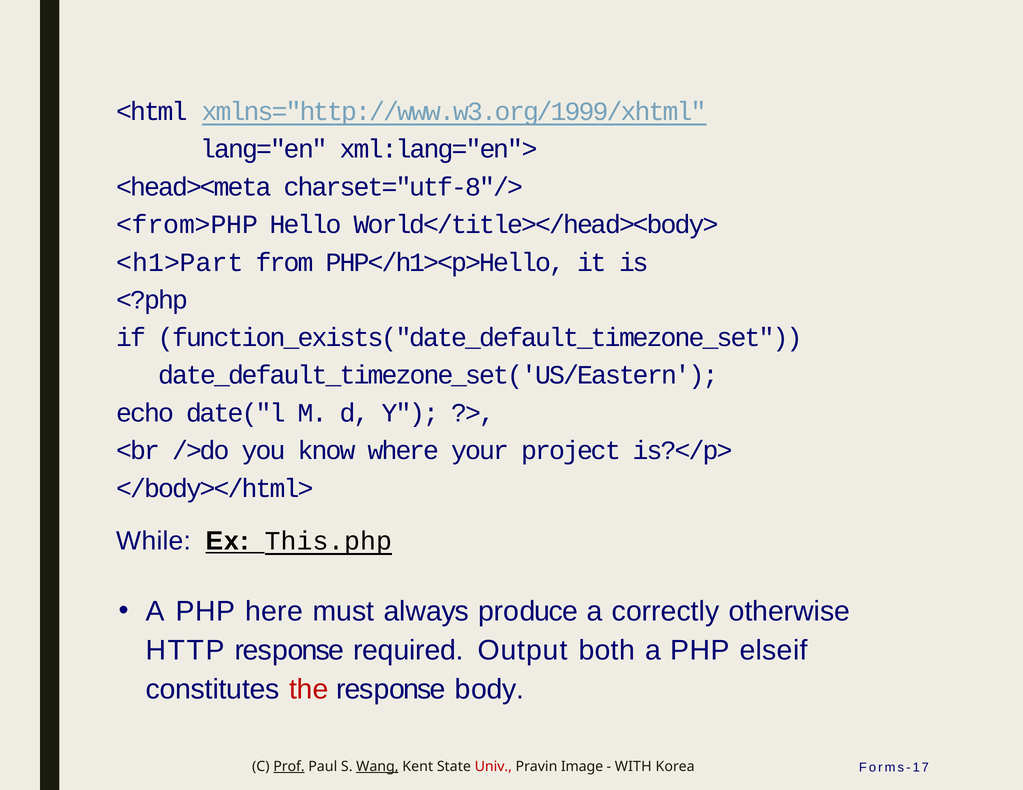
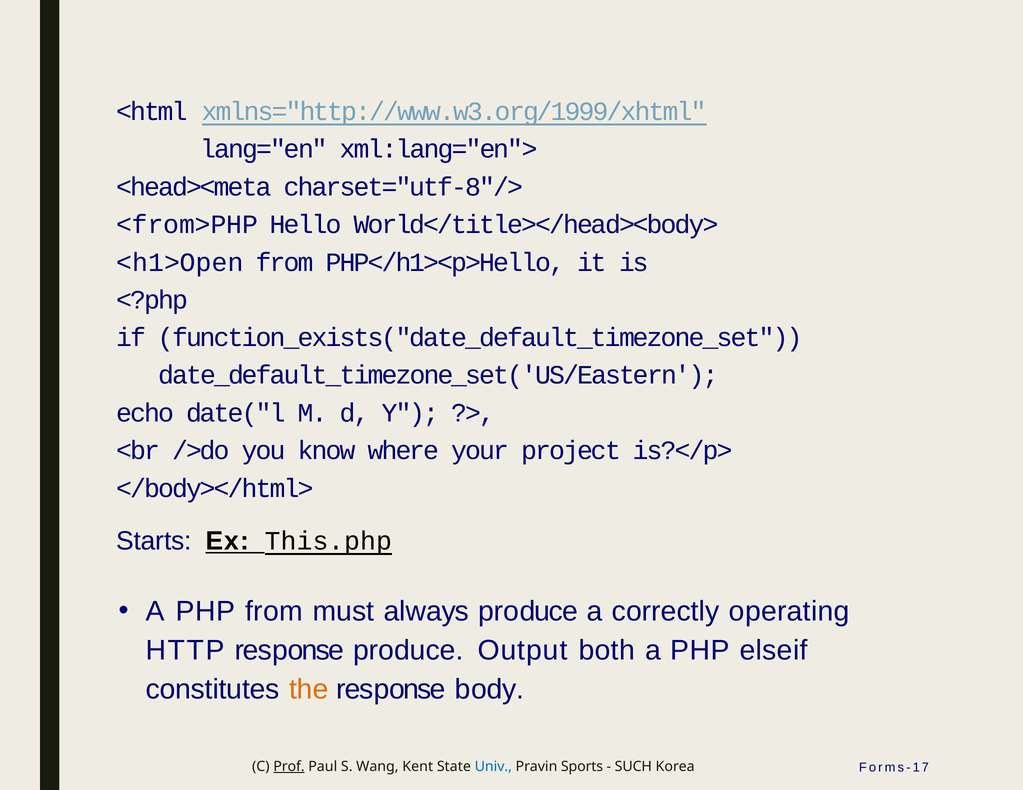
<h1>Part: <h1>Part -> <h1>Open (180, 263)
While: While -> Starts (154, 542)
PHP here: here -> from (274, 612)
otherwise: otherwise -> operating (789, 612)
response required: required -> produce (408, 651)
the colour: red -> orange (309, 690)
Wang underline: present -> none (377, 767)
Univ colour: red -> blue (493, 767)
Image: Image -> Sports (582, 767)
WITH: WITH -> SUCH (633, 767)
